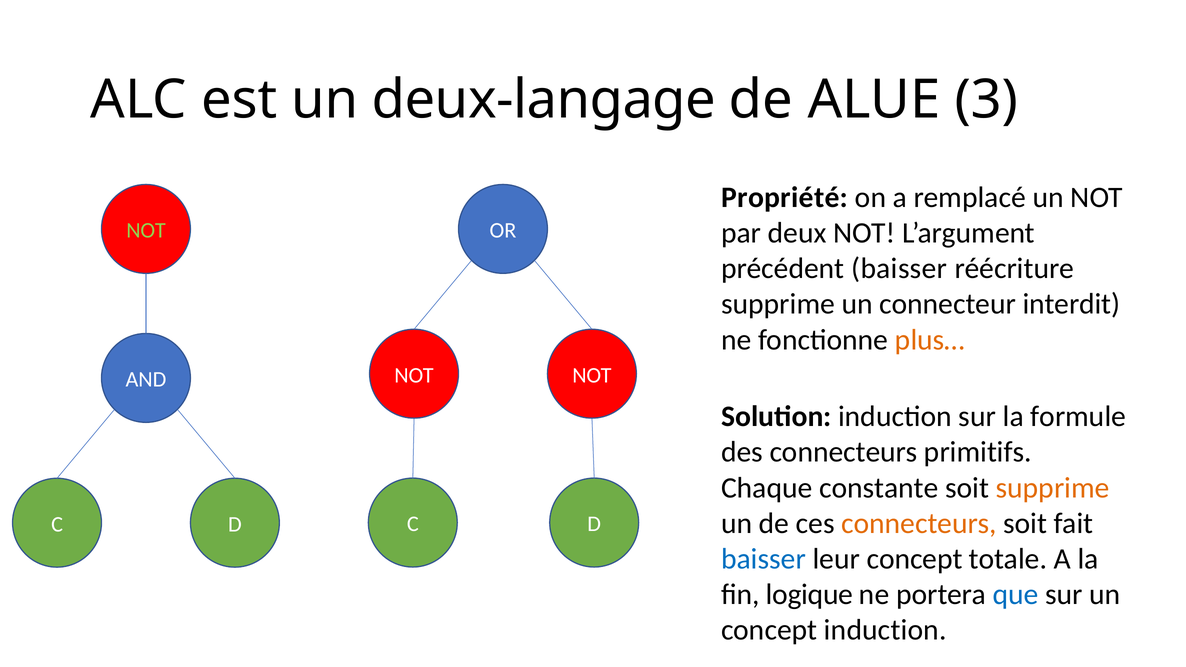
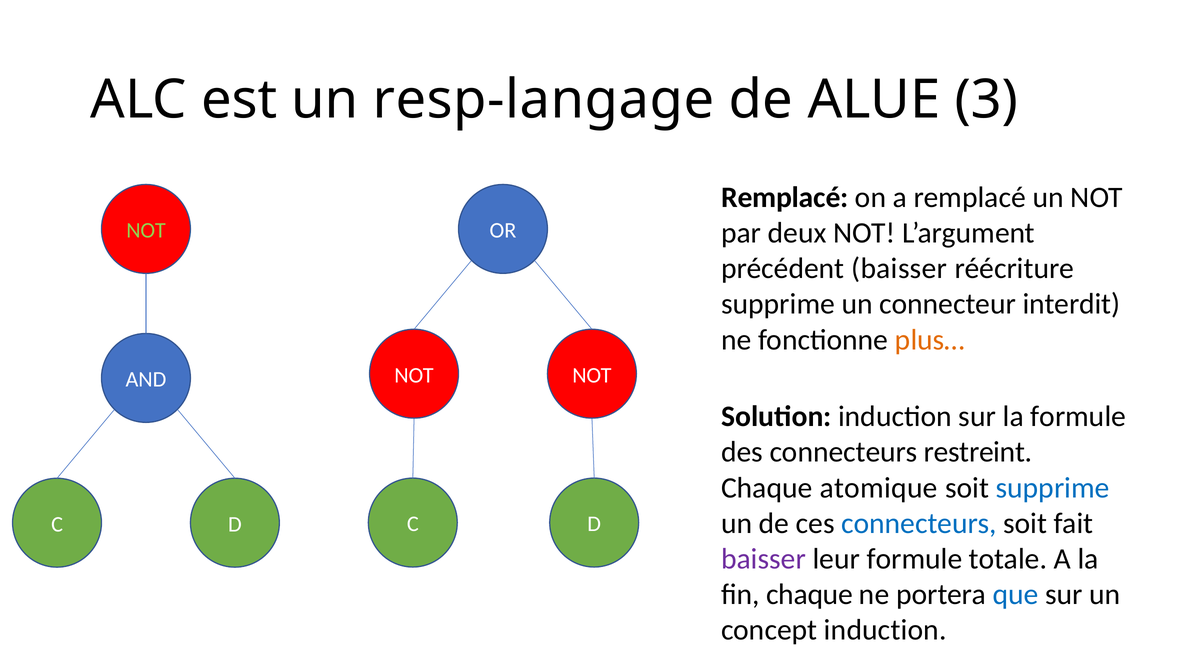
deux-langage: deux-langage -> resp-langage (543, 100)
Propriété: Propriété -> Remplacé (785, 197)
primitifs: primitifs -> restreint (978, 452)
constante: constante -> atomique (879, 488)
supprime colour: orange -> blue (1053, 488)
connecteurs colour: orange -> blue (919, 523)
baisser colour: blue -> purple (763, 559)
leur concept: concept -> formule (915, 559)
fin logique: logique -> chaque (810, 595)
